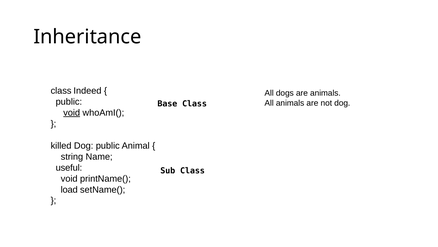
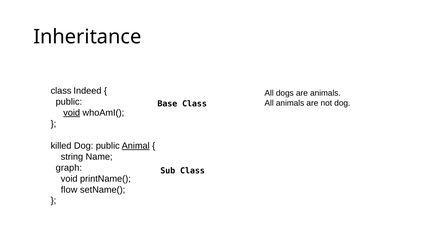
Animal underline: none -> present (136, 145)
useful: useful -> graph (69, 167)
load: load -> flow (69, 189)
